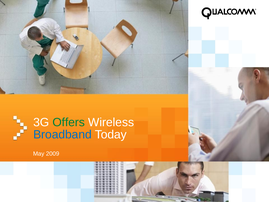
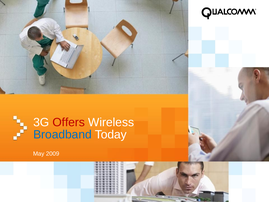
Offers colour: green -> red (69, 122)
